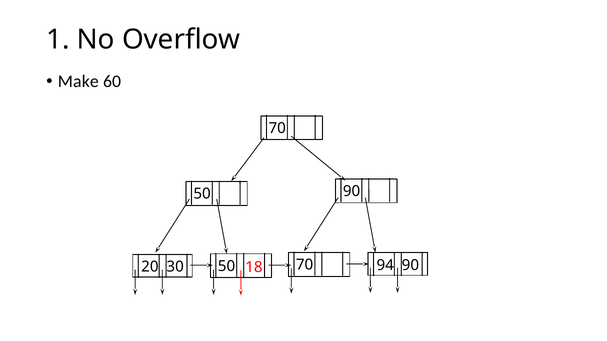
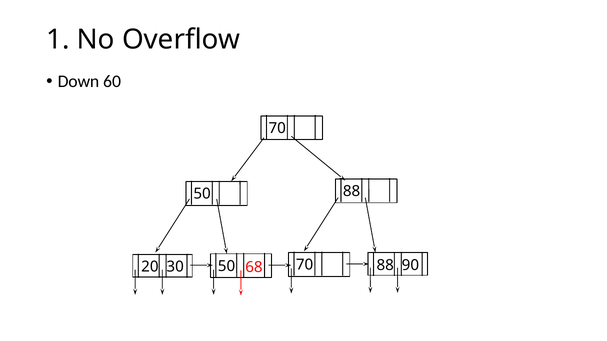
Make: Make -> Down (78, 82)
50 90: 90 -> 88 (352, 191)
18: 18 -> 68 (254, 268)
30 94: 94 -> 88 (385, 265)
